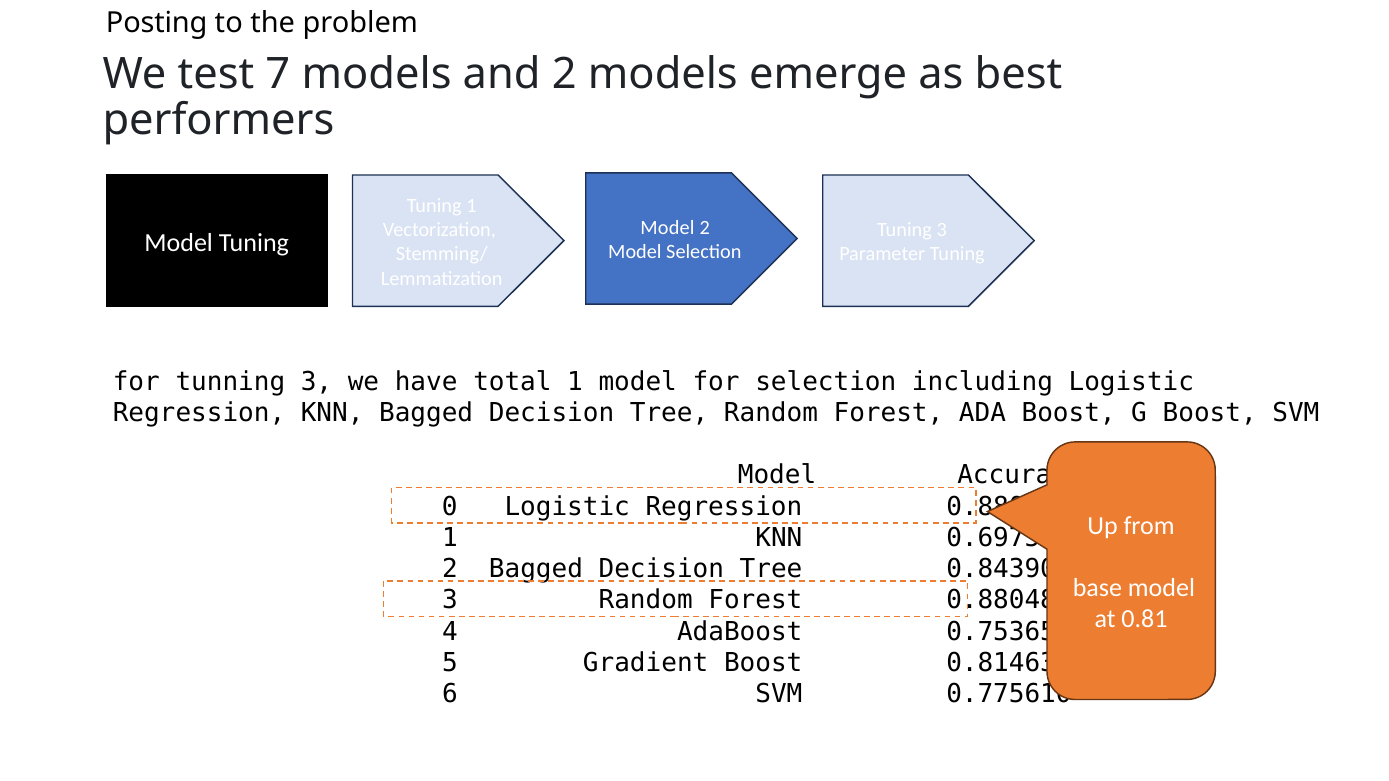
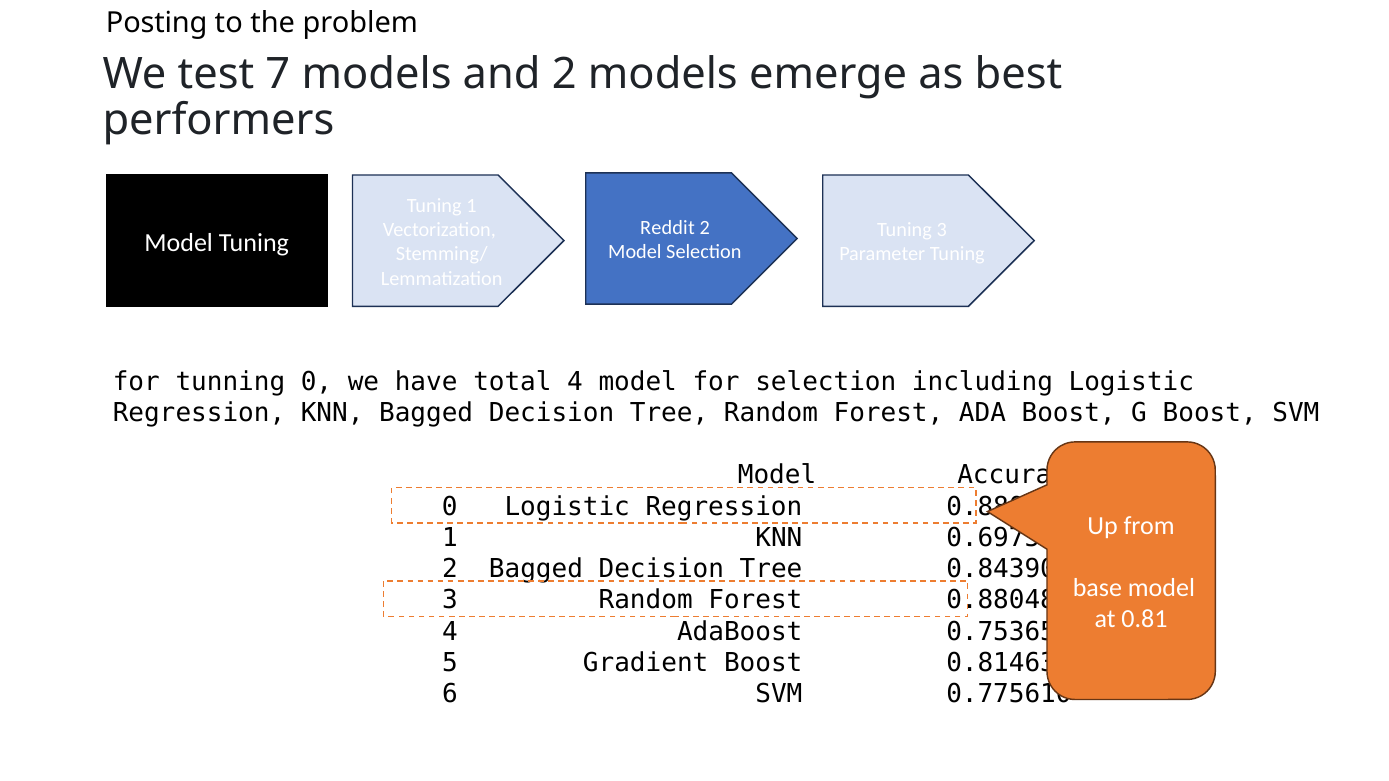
Model: Model -> Reddit (667, 228)
tunning 3: 3 -> 0 (316, 382)
total 1: 1 -> 4 (575, 382)
